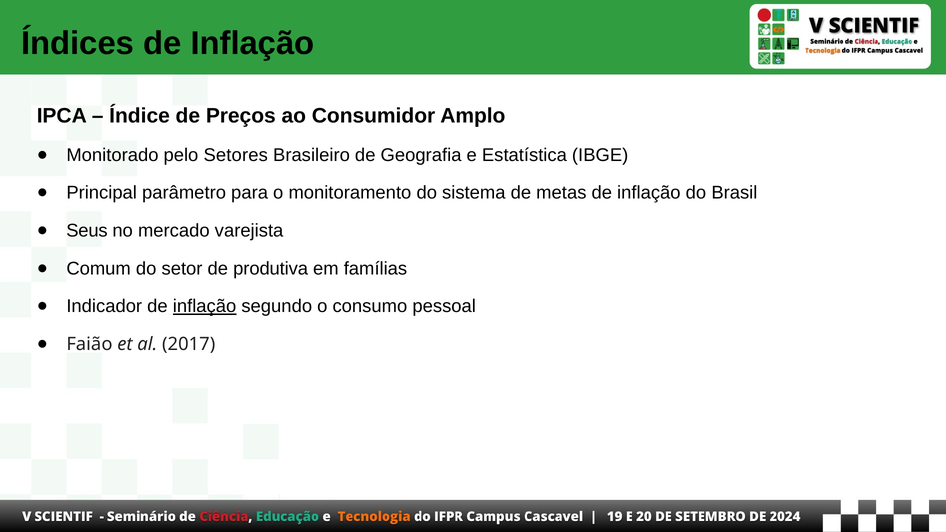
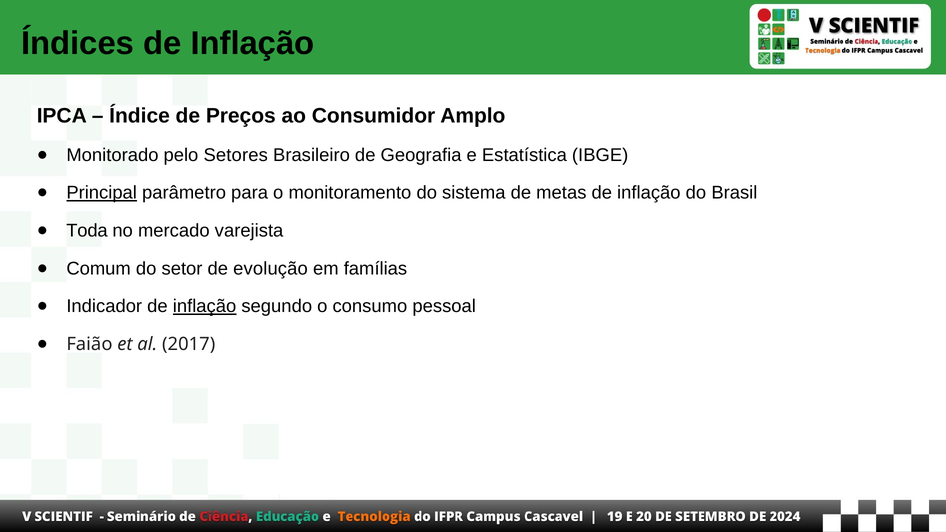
Principal underline: none -> present (102, 193)
Seus: Seus -> Toda (87, 231)
produtiva: produtiva -> evolução (271, 269)
